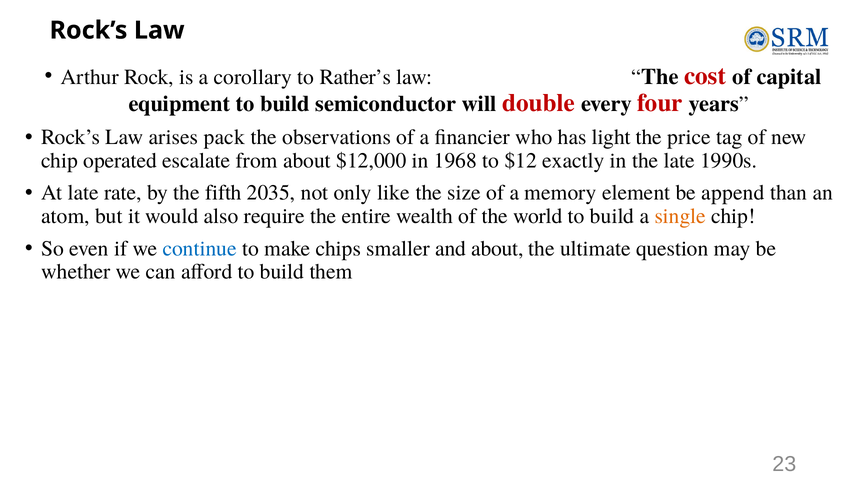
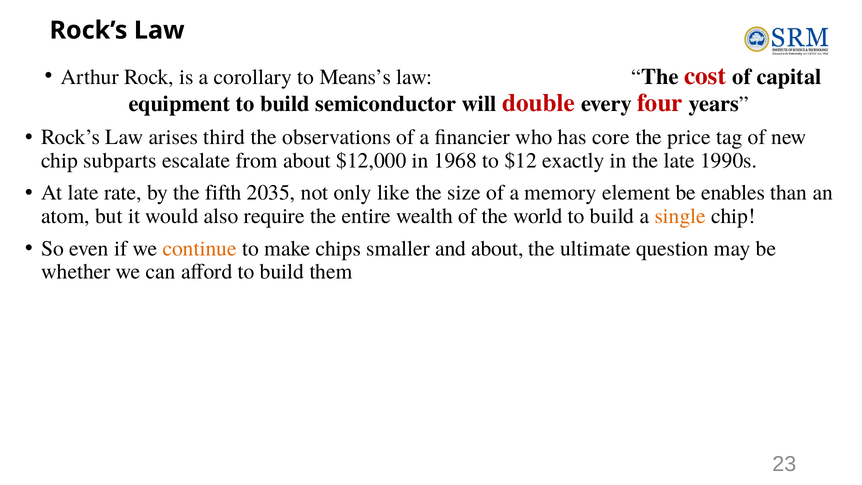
Rather’s: Rather’s -> Means’s (355, 77)
pack: pack -> third (224, 137)
light: light -> core (611, 137)
operated: operated -> subparts (120, 161)
append: append -> enables (733, 193)
continue colour: blue -> orange (200, 248)
